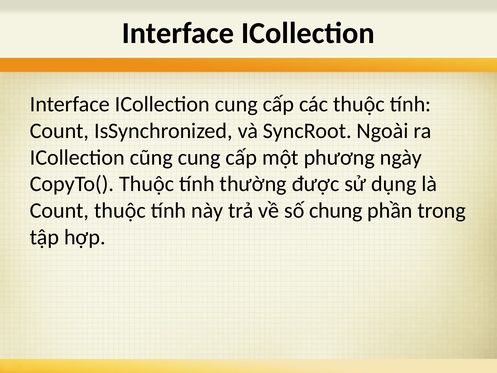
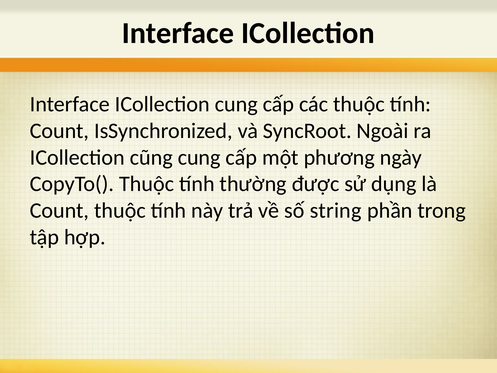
chung: chung -> string (336, 210)
